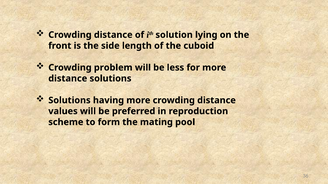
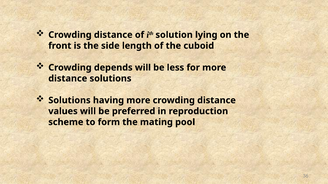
problem: problem -> depends (113, 68)
